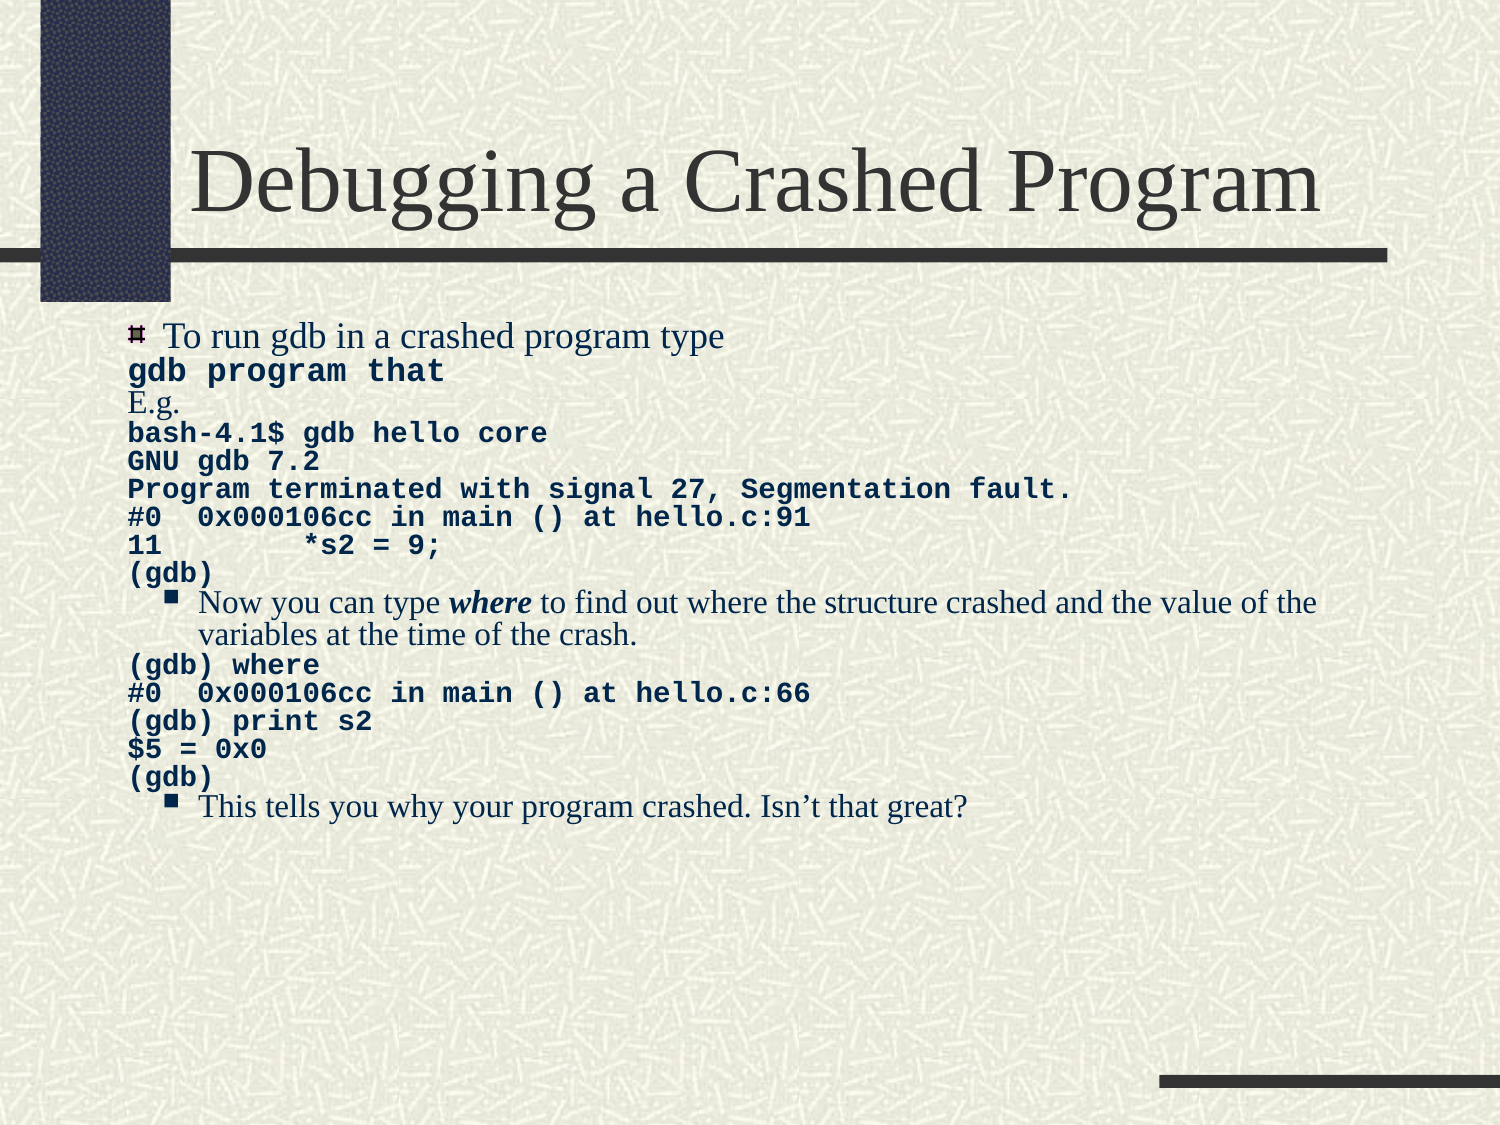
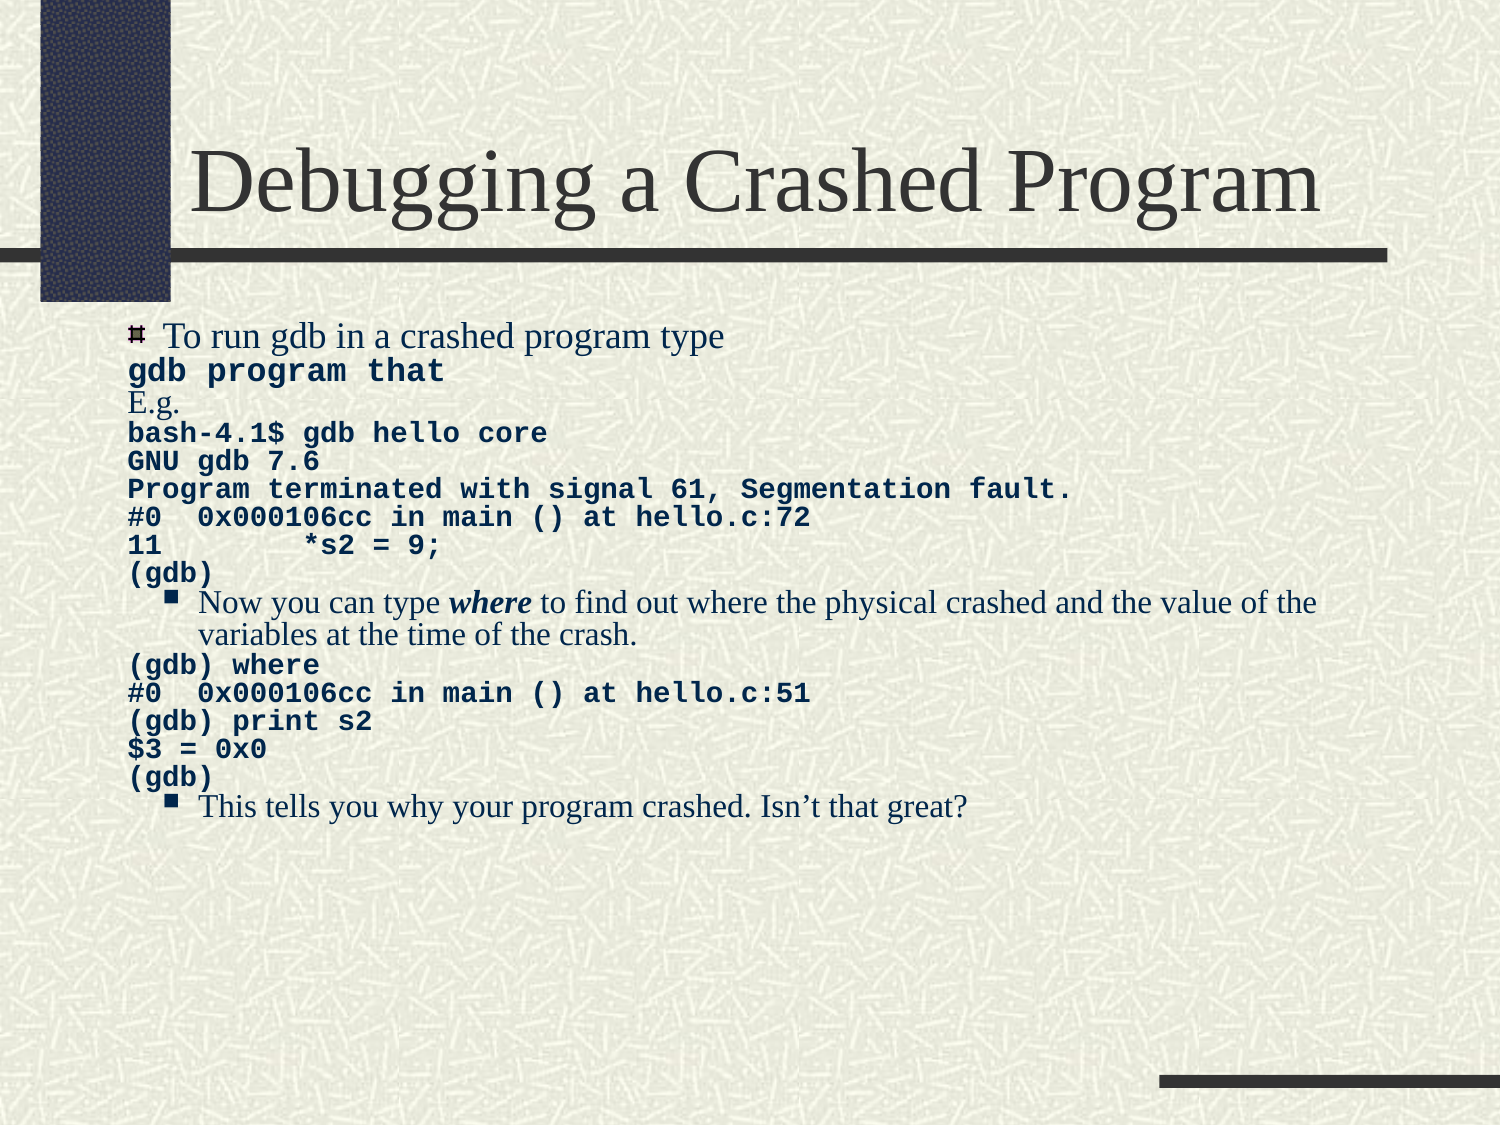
7.2: 7.2 -> 7.6 (294, 461)
27: 27 -> 61 (697, 489)
hello.c:91: hello.c:91 -> hello.c:72 (723, 517)
structure: structure -> physical (881, 602)
hello.c:66: hello.c:66 -> hello.c:51 (723, 693)
$5: $5 -> $3 (145, 749)
